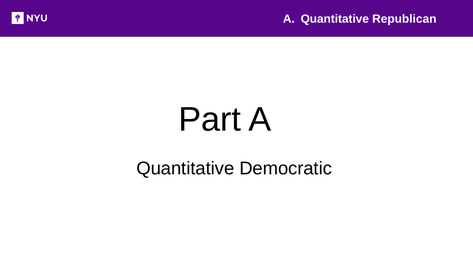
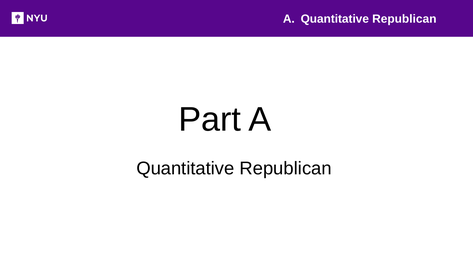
Democratic: Democratic -> Republican (286, 168)
